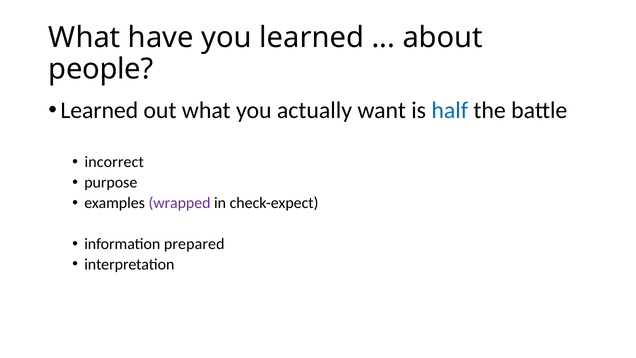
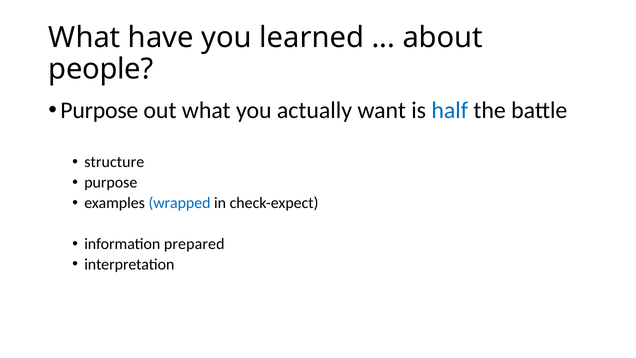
Learned: Learned -> Purpose (99, 110)
incorrect: incorrect -> structure (114, 162)
wrapped colour: purple -> blue (180, 203)
